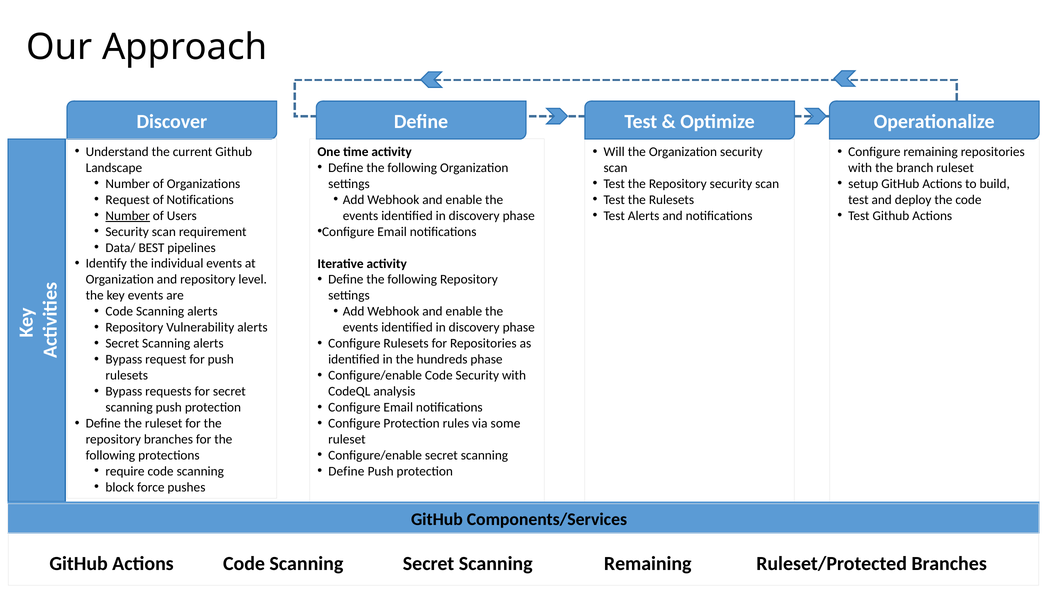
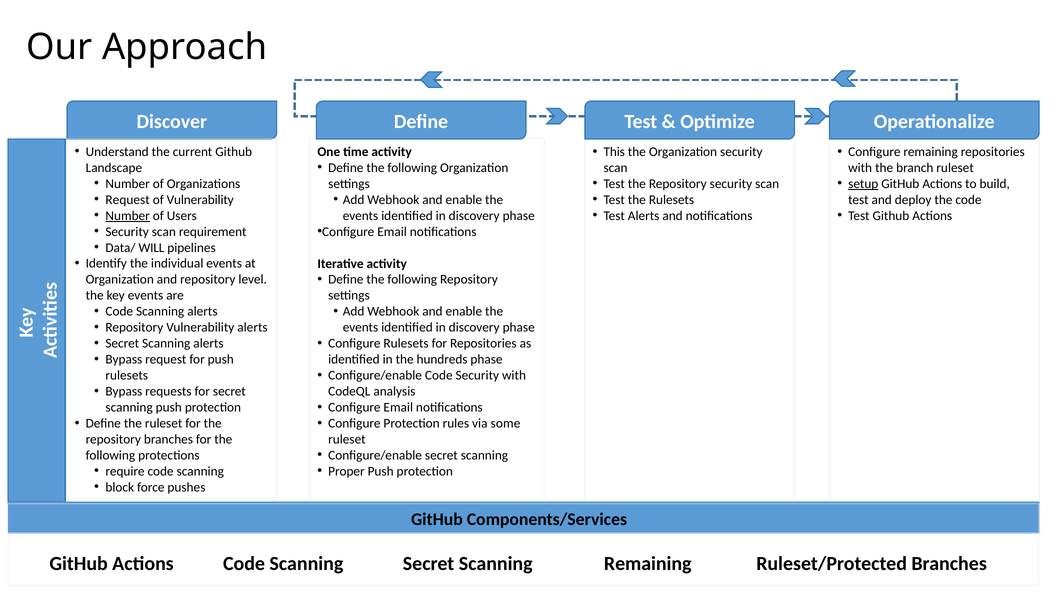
Will: Will -> This (614, 152)
setup underline: none -> present (863, 184)
of Notifications: Notifications -> Vulnerability (200, 200)
BEST: BEST -> WILL (151, 247)
Define: Define -> Proper (346, 471)
